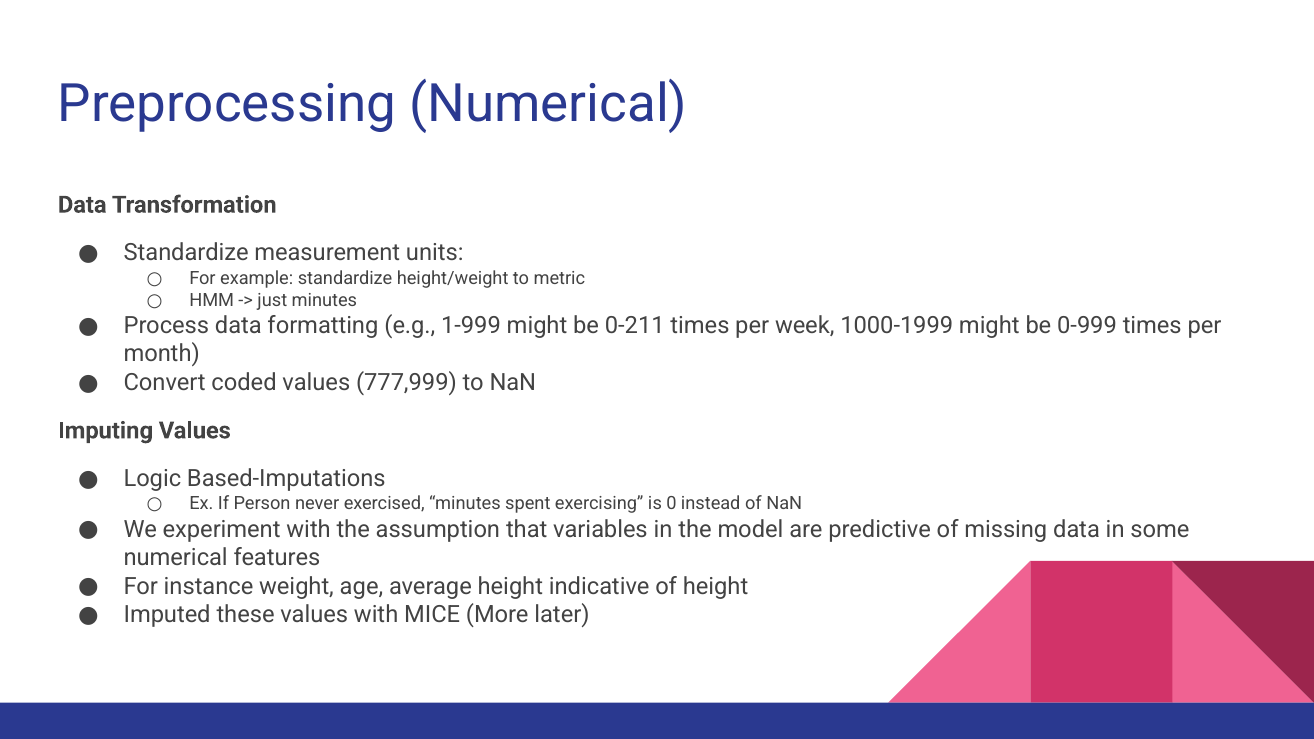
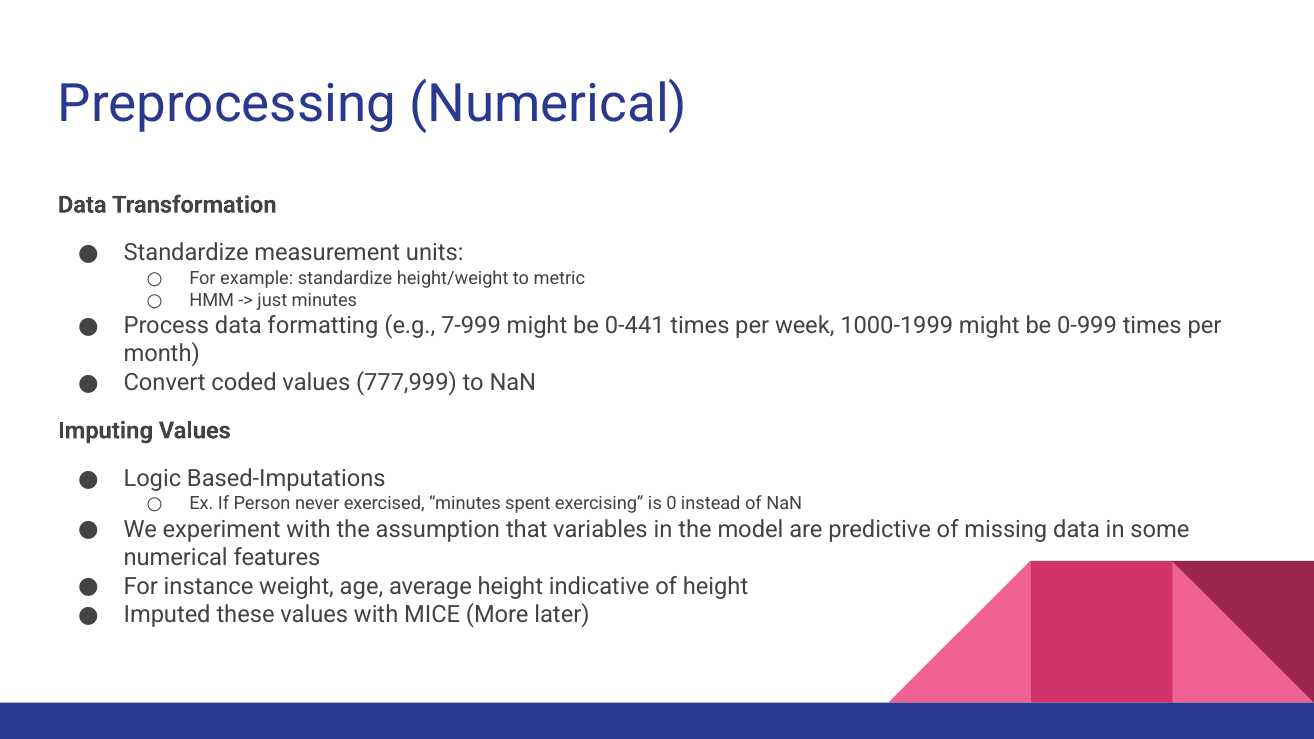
1-999: 1-999 -> 7-999 (471, 325)
0-211: 0-211 -> 0-441 (635, 325)
